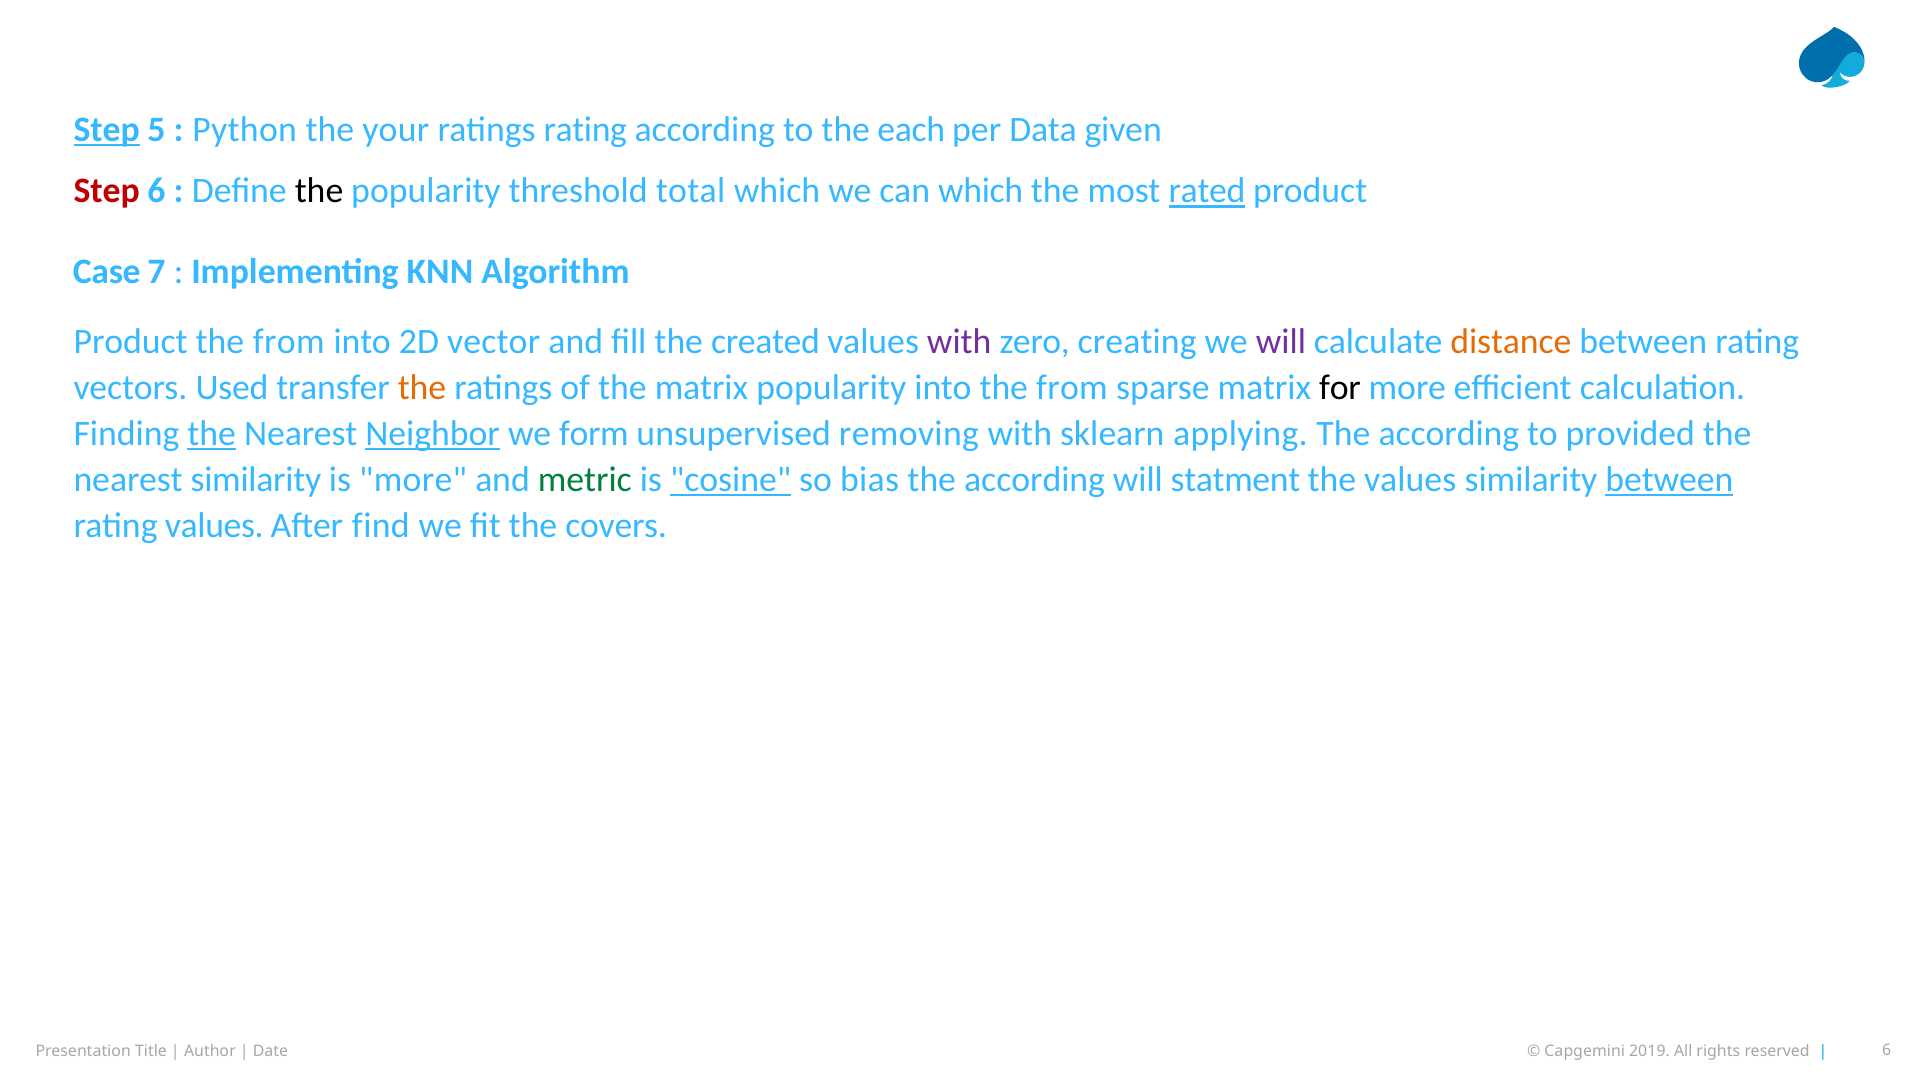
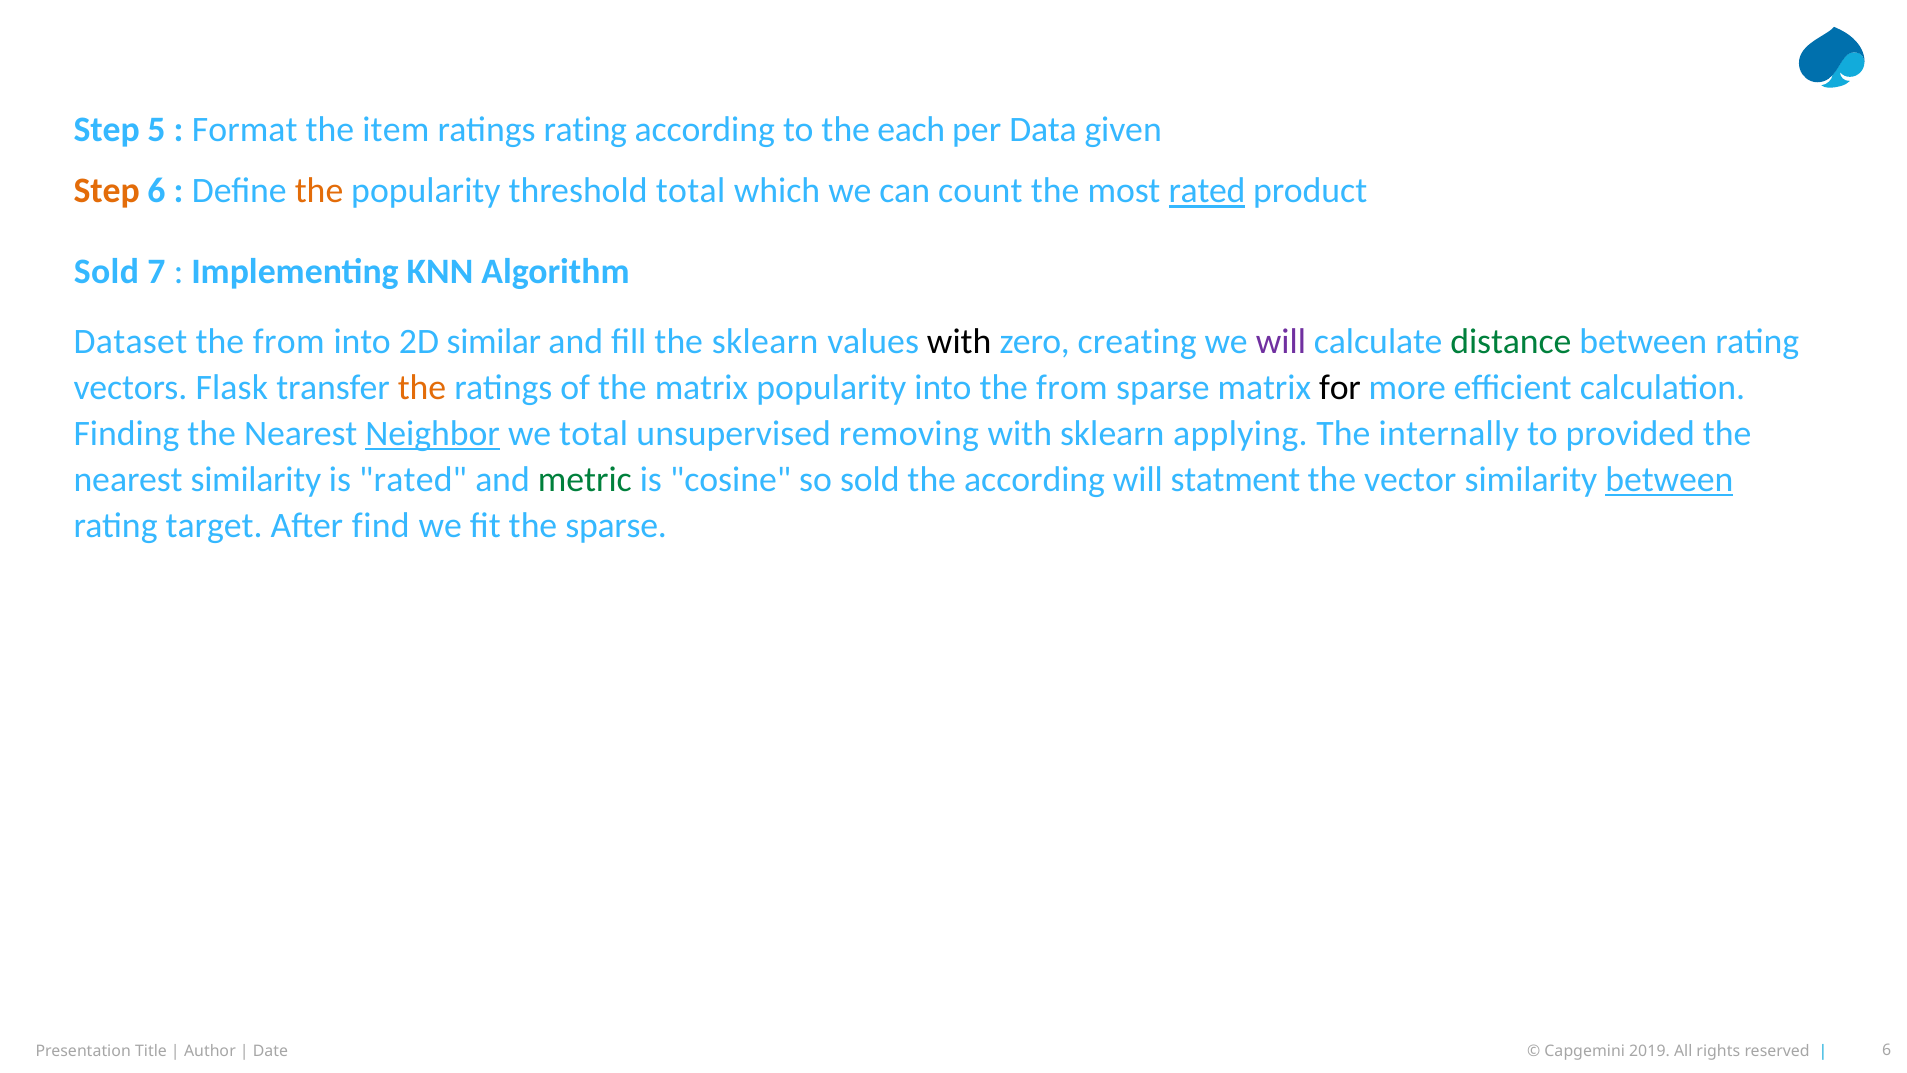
Step underline: present -> none (107, 129)
Python: Python -> Format (245, 129)
your: your -> item (396, 129)
Step colour: red -> orange (107, 191)
the colour: black -> orange (319, 191)
can which: which -> count (980, 191)
Case: Case -> Sold (106, 271)
Product: Product -> Dataset (130, 342)
vector: vector -> similar (494, 342)
the created: created -> sklearn (765, 342)
with colour: purple -> black (959, 342)
distance colour: orange -> green (1511, 342)
Used: Used -> Flask (232, 388)
the underline: present -> none (212, 433)
we form: form -> total (594, 433)
according: according -> internally (1449, 433)
is more: more -> rated (413, 479)
cosine underline: present -> none (731, 479)
so bias: bias -> sold (870, 479)
the values: values -> vector (1410, 479)
rating values: values -> target (214, 525)
the covers: covers -> sparse (616, 525)
